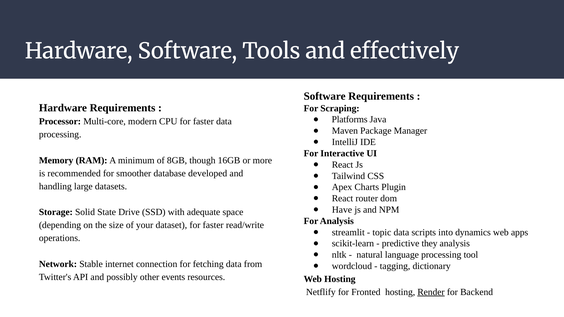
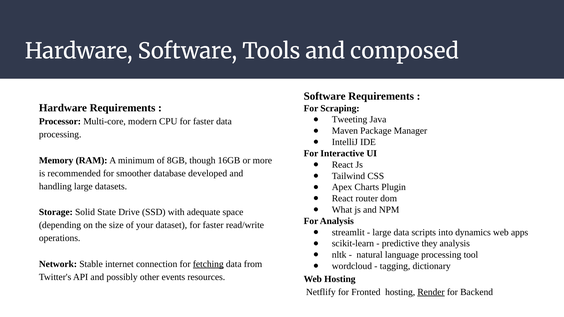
effectively: effectively -> composed (404, 51)
Platforms: Platforms -> Tweeting (350, 120)
Have: Have -> What (342, 210)
topic: topic -> large (382, 232)
fetching underline: none -> present (208, 264)
